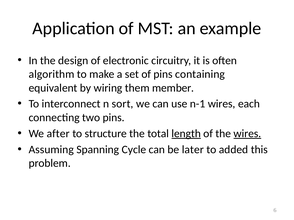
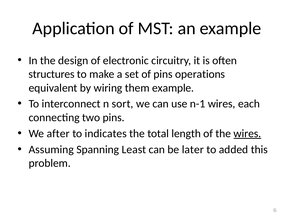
algorithm: algorithm -> structures (52, 74)
containing: containing -> operations (200, 74)
them member: member -> example (173, 88)
structure: structure -> indicates (106, 134)
length underline: present -> none (186, 134)
Cycle: Cycle -> Least (134, 150)
